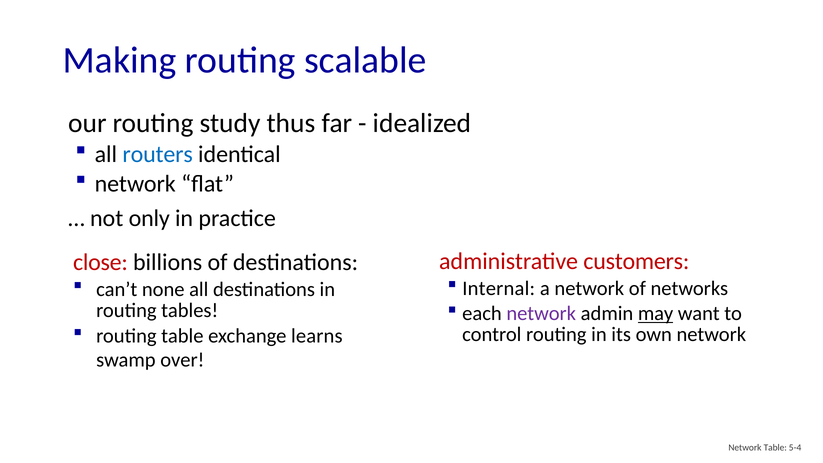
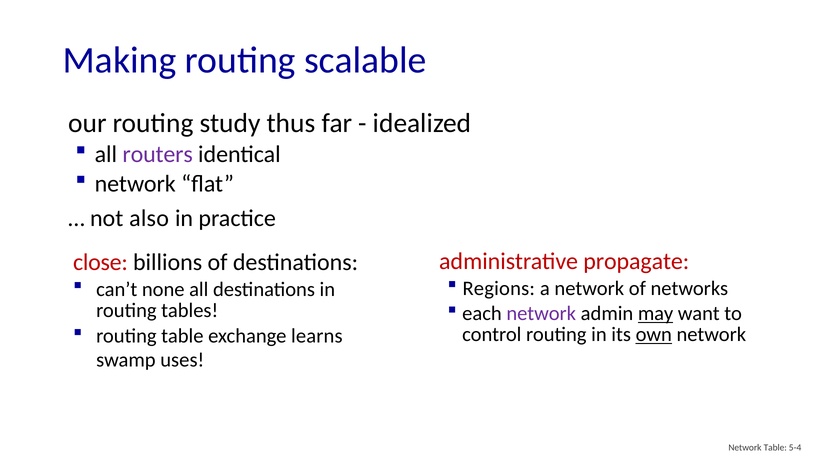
routers colour: blue -> purple (158, 154)
only: only -> also (149, 218)
customers: customers -> propagate (636, 261)
Internal: Internal -> Regions (499, 288)
own underline: none -> present (654, 335)
over: over -> uses (182, 360)
